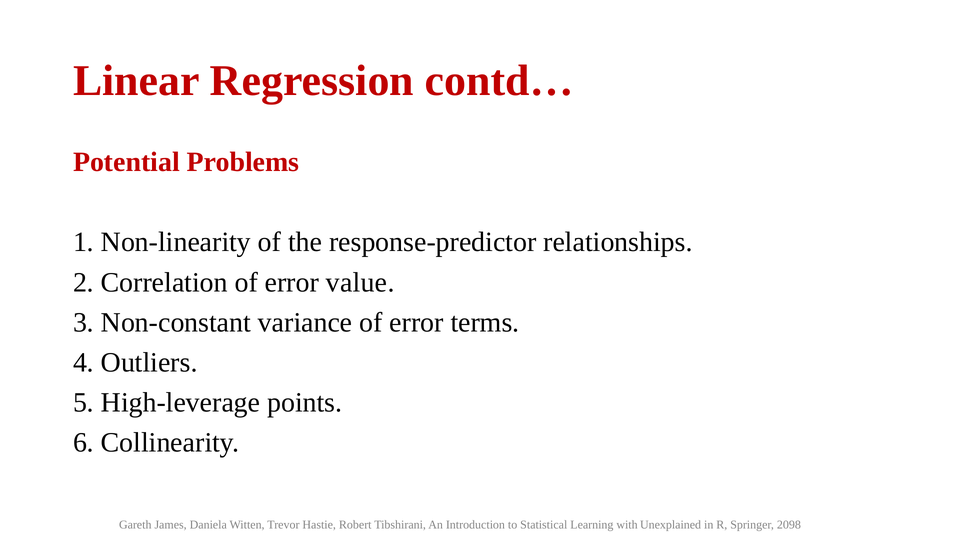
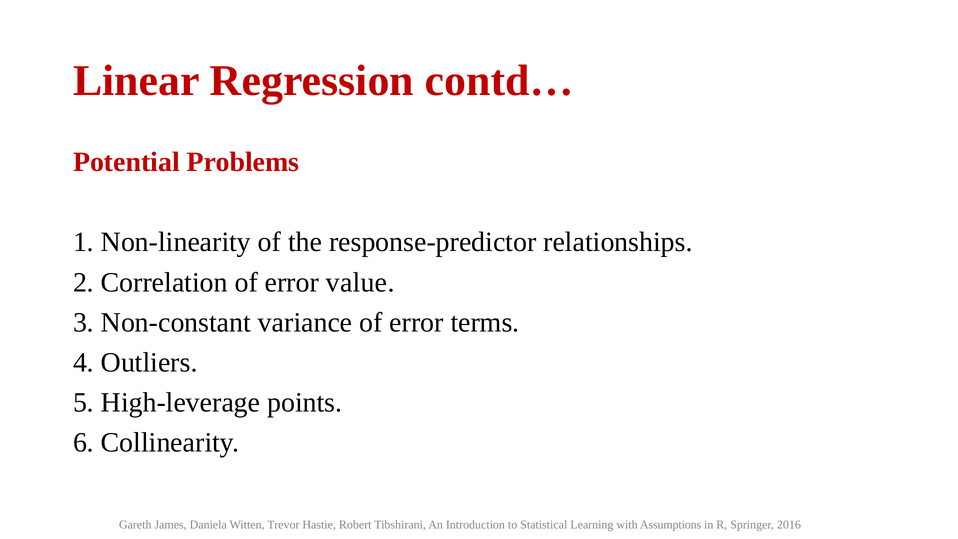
Unexplained: Unexplained -> Assumptions (671, 525)
2098: 2098 -> 2016 (789, 525)
